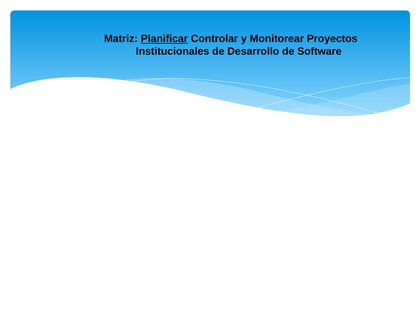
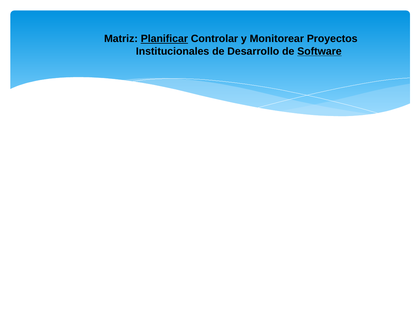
Software underline: none -> present (319, 51)
